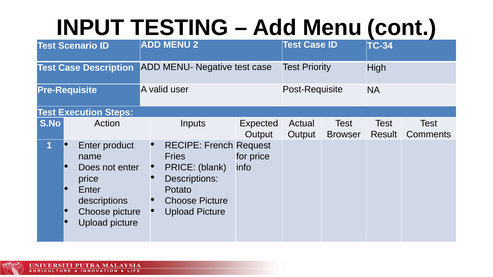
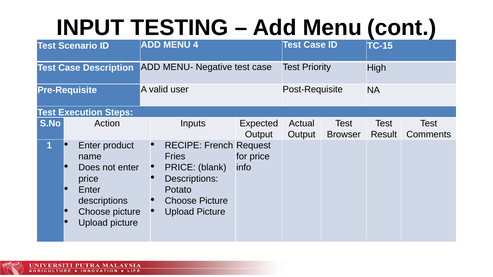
2: 2 -> 4 (196, 45)
TC-34: TC-34 -> TC-15 (380, 46)
